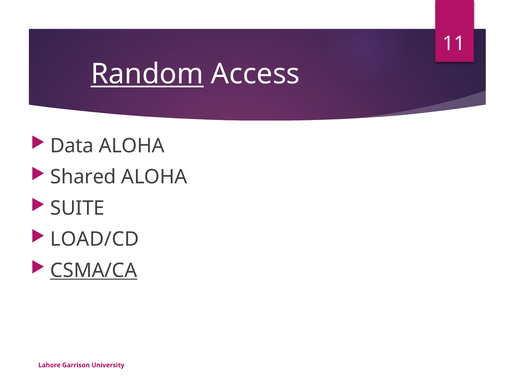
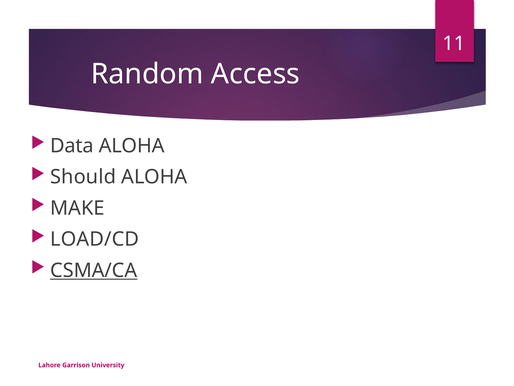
Random underline: present -> none (147, 74)
Shared: Shared -> Should (83, 177)
SUITE: SUITE -> MAKE (77, 208)
